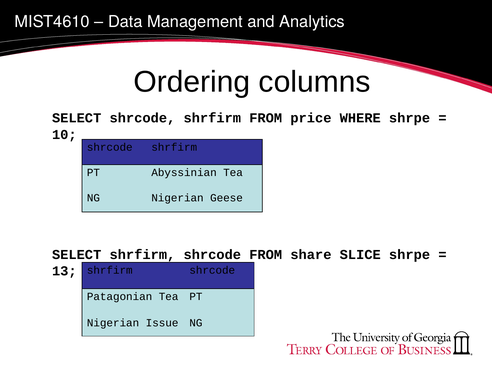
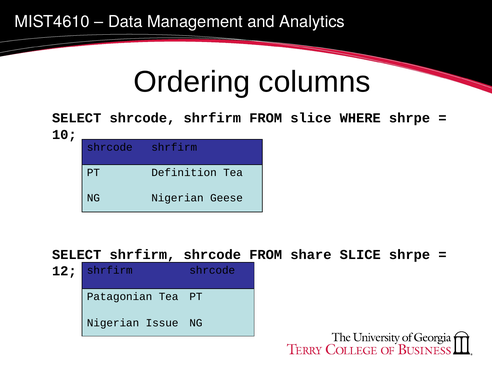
FROM price: price -> slice (311, 118)
Abyssinian: Abyssinian -> Definition (184, 173)
13: 13 -> 12 (64, 271)
